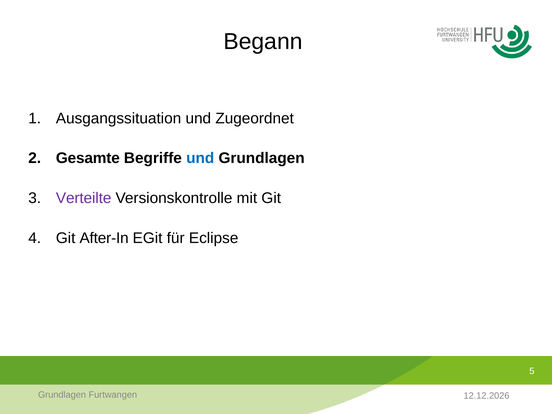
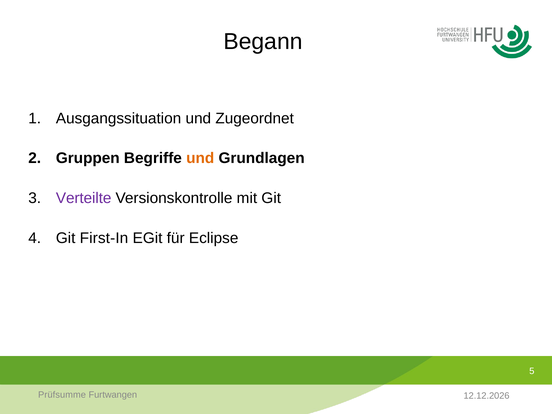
Gesamte: Gesamte -> Gruppen (88, 158)
und colour: blue -> orange (200, 158)
After-In: After-In -> First-In (104, 238)
Grundlagen: Grundlagen -> Prüfsumme (62, 395)
